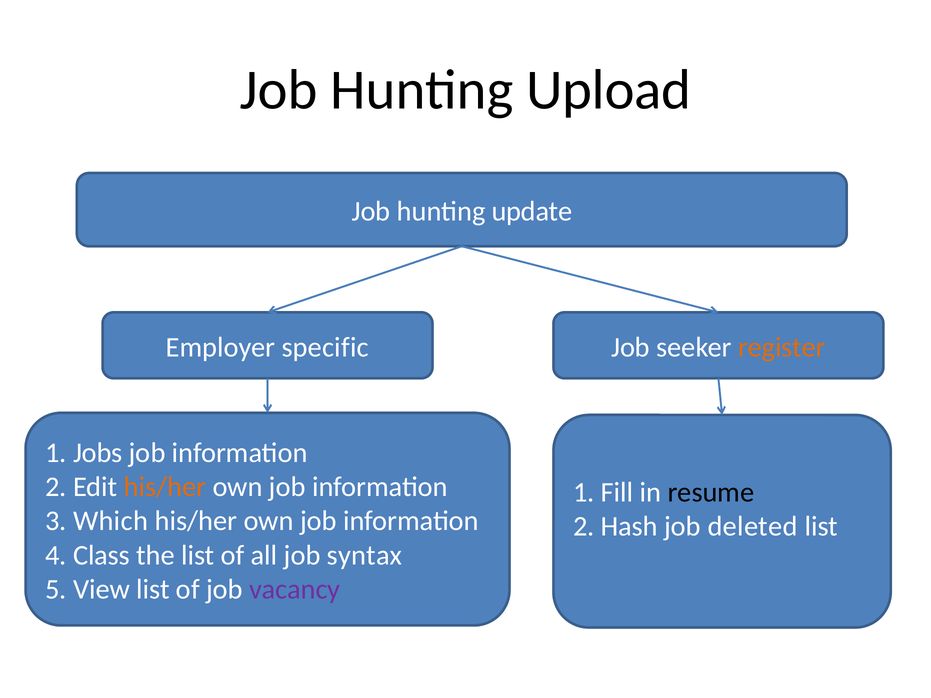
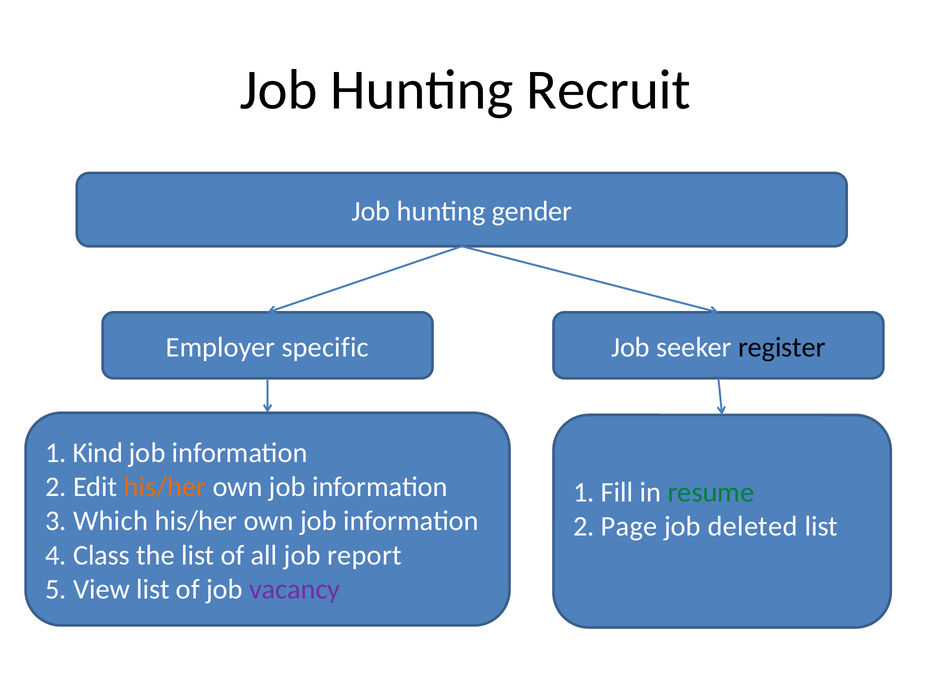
Upload: Upload -> Recruit (609, 90)
update: update -> gender (532, 212)
register colour: orange -> black (782, 347)
Jobs: Jobs -> Kind (98, 453)
resume colour: black -> green (711, 492)
Hash: Hash -> Page (629, 526)
syntax: syntax -> report (365, 555)
